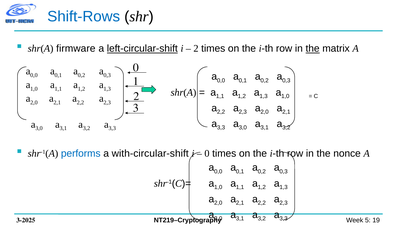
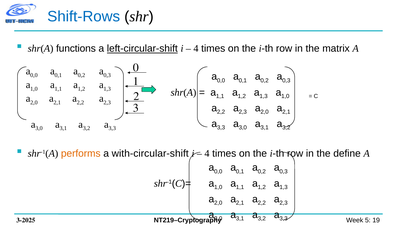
firmware: firmware -> functions (76, 49)
2: 2 -> 4 (196, 49)
the underline: present -> none (313, 49)
performs colour: blue -> orange (81, 154)
0: 0 -> 4 (207, 154)
nonce: nonce -> define (347, 154)
